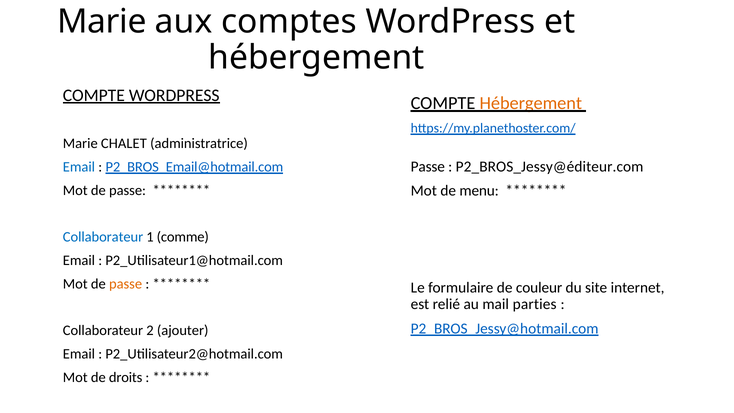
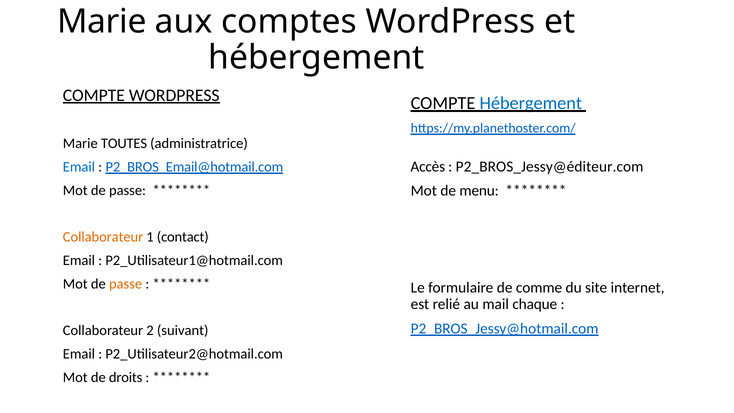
Hébergement colour: orange -> blue (531, 103)
CHALET: CHALET -> TOUTES (124, 144)
Passe: Passe -> Accès (428, 167)
Collaborateur colour: blue -> orange (103, 237)
comme: comme -> contact (183, 237)
couleur: couleur -> comme (539, 287)
parties: parties -> chaque (535, 304)
ajouter: ajouter -> suivant (183, 330)
